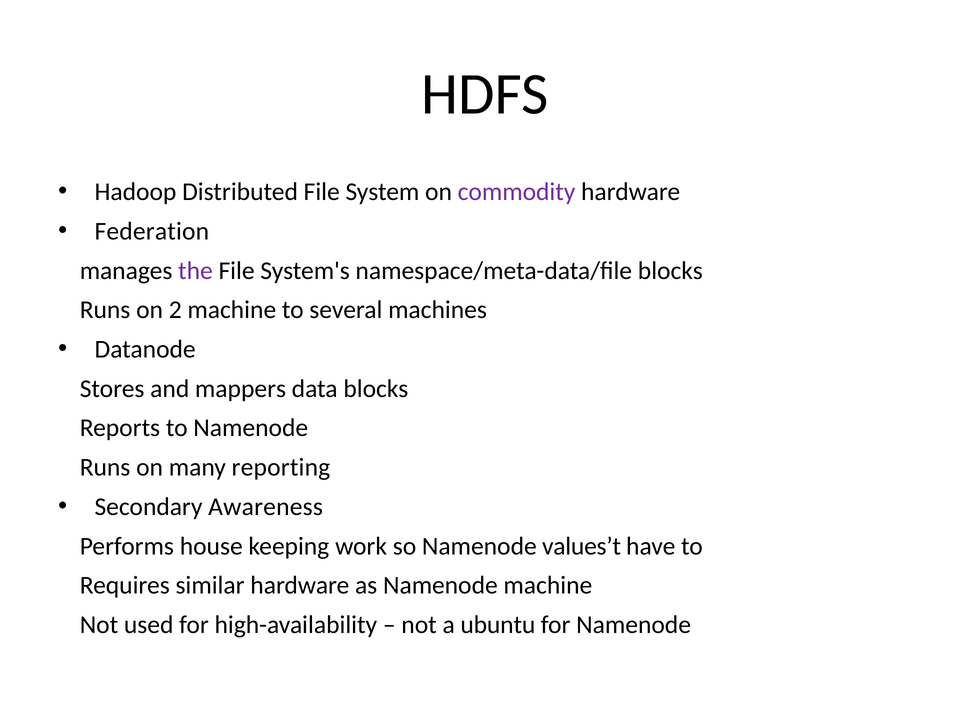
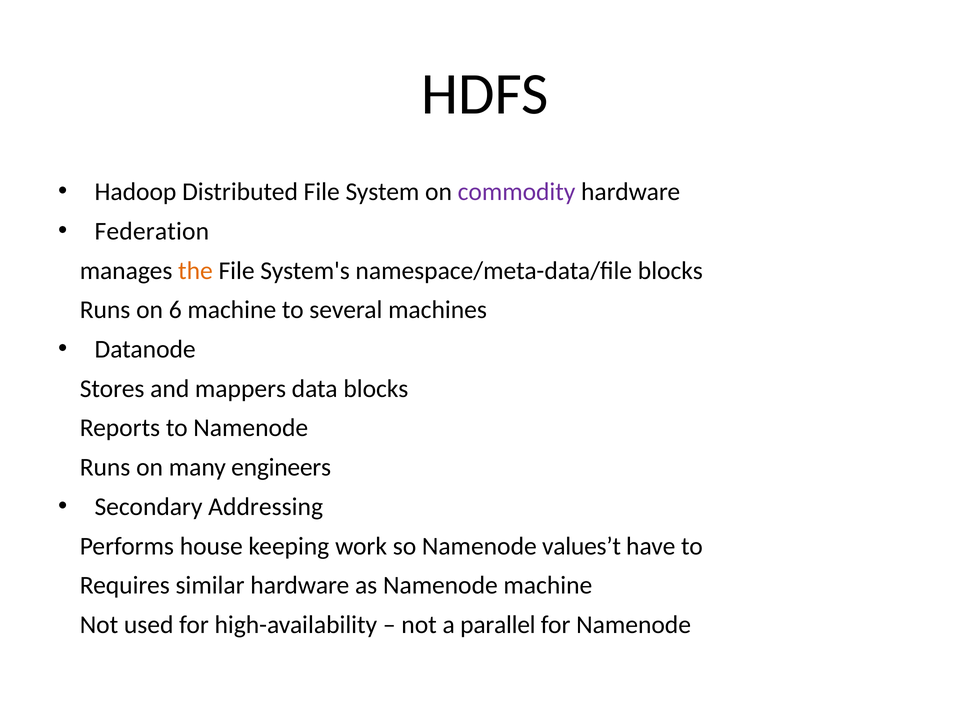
the colour: purple -> orange (195, 270)
2: 2 -> 6 (175, 310)
reporting: reporting -> engineers (281, 467)
Awareness: Awareness -> Addressing (266, 506)
ubuntu: ubuntu -> parallel (498, 624)
